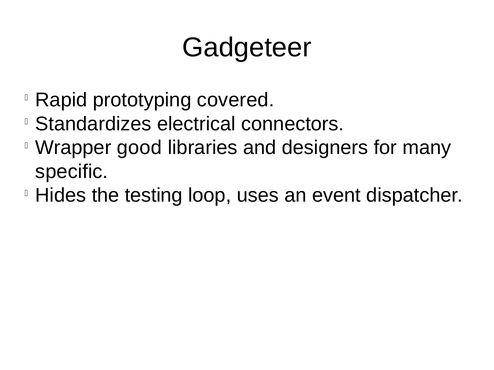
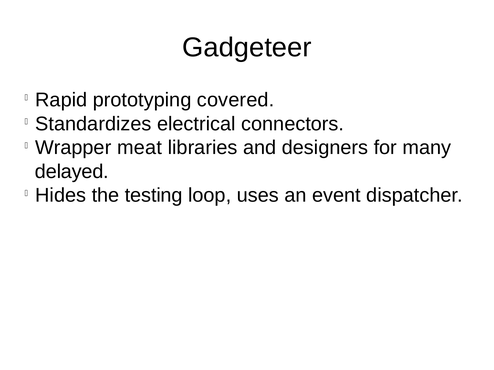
good: good -> meat (139, 148)
specific: specific -> delayed (72, 172)
